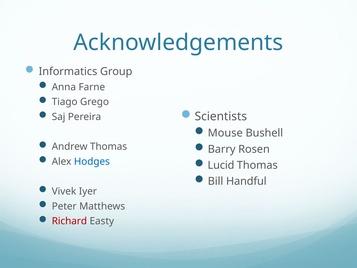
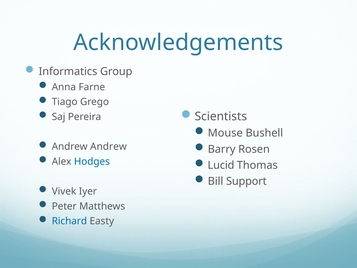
Andrew Thomas: Thomas -> Andrew (108, 147)
Handful: Handful -> Support (246, 181)
Richard colour: red -> blue (69, 221)
